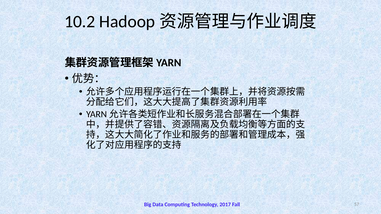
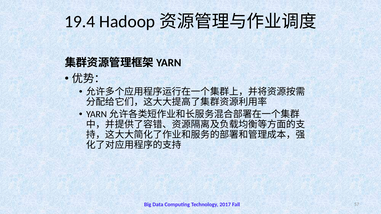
10.2: 10.2 -> 19.4 (80, 22)
